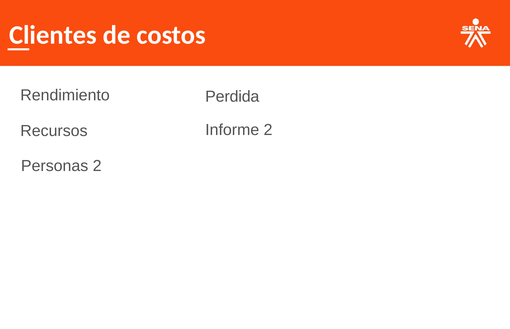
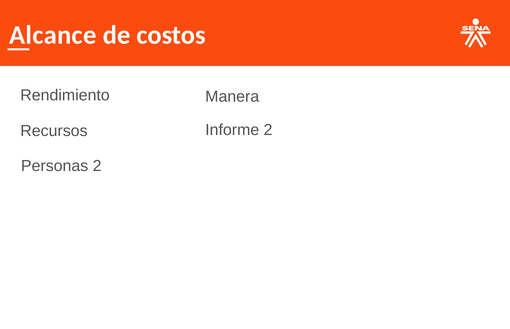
Clientes: Clientes -> Alcance (53, 35)
Perdida: Perdida -> Manera (232, 97)
